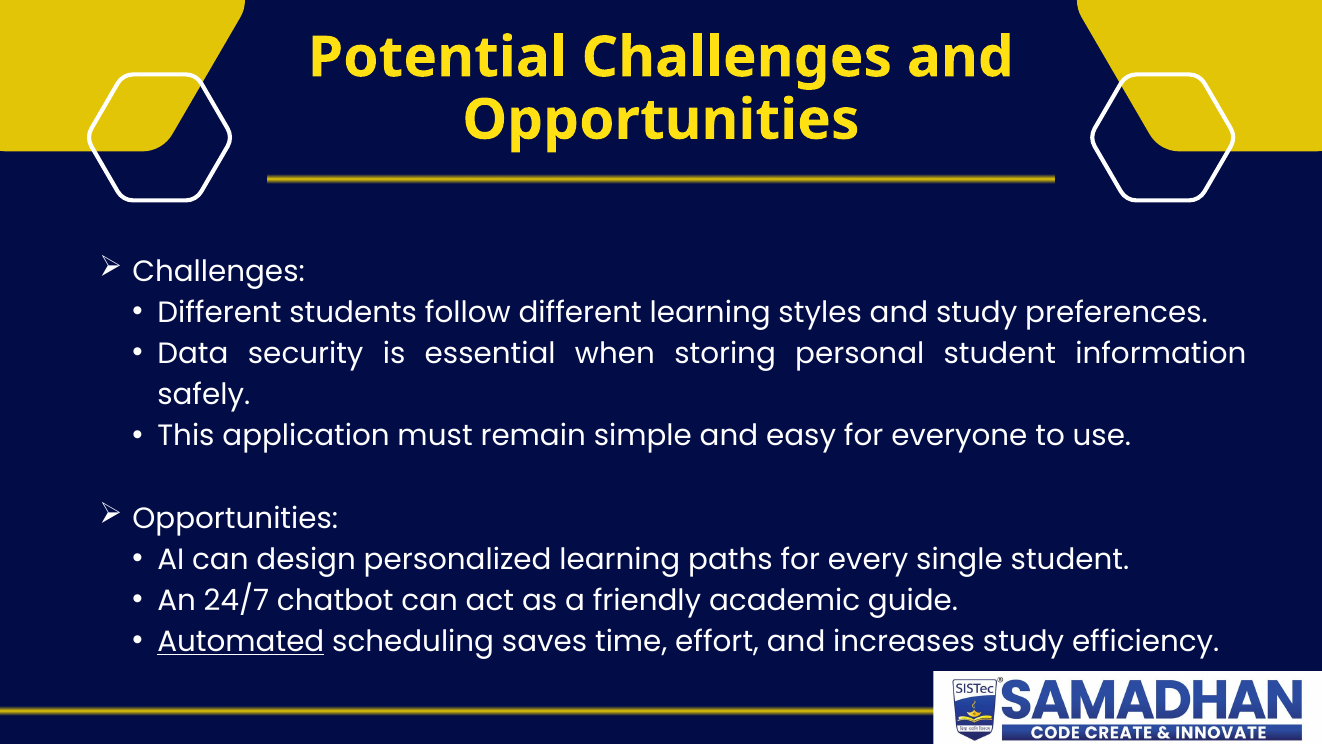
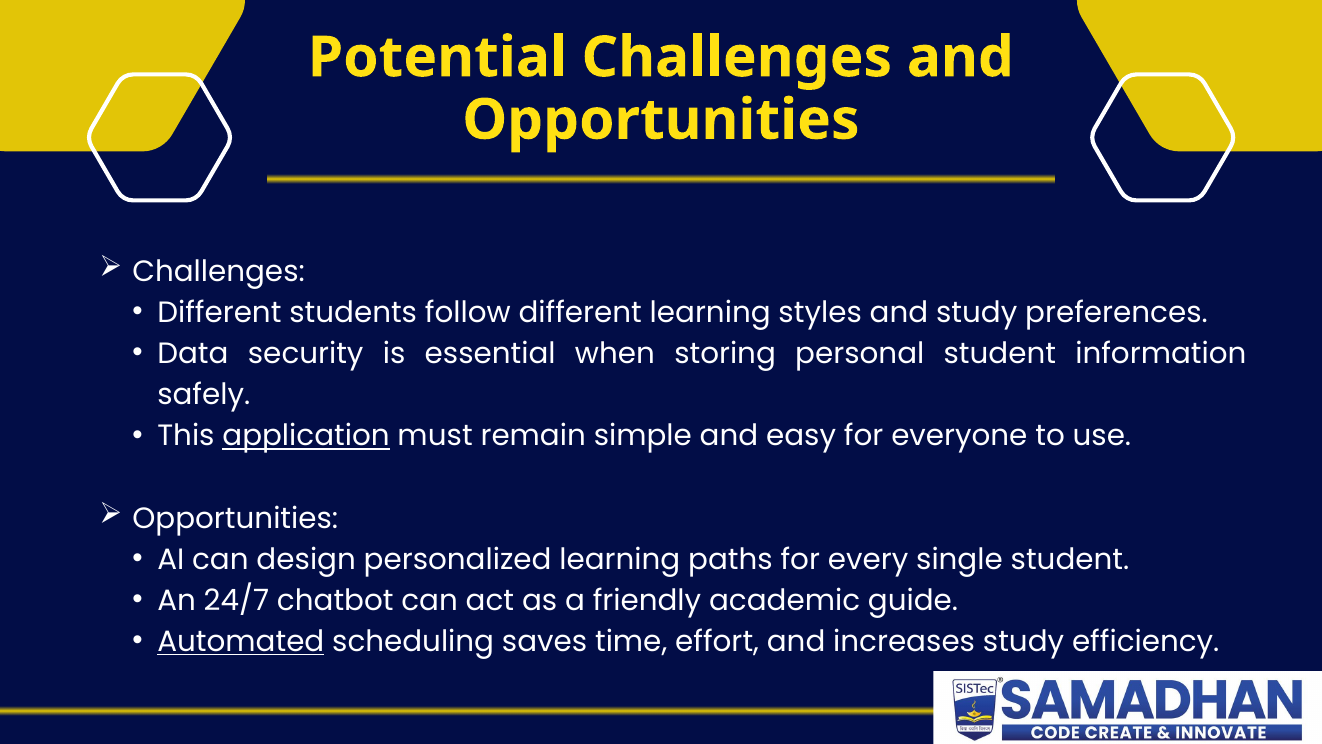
application underline: none -> present (306, 436)
